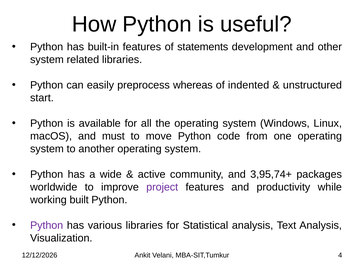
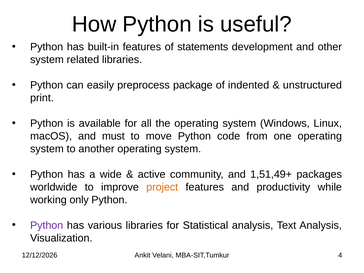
whereas: whereas -> package (193, 85)
start: start -> print (42, 98)
3,95,74+: 3,95,74+ -> 1,51,49+ (271, 174)
project colour: purple -> orange (162, 187)
built: built -> only (79, 200)
